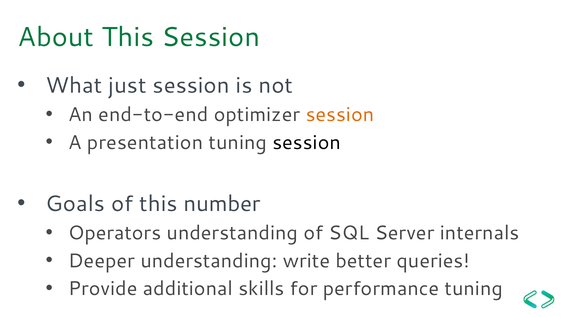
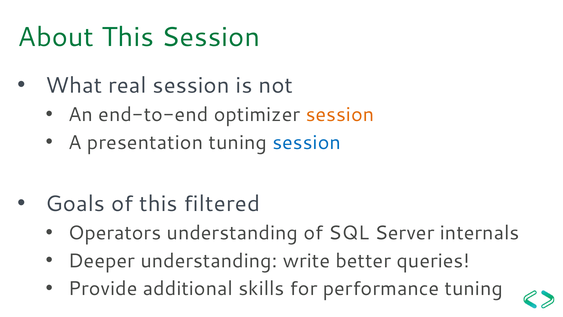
just: just -> real (127, 85)
session colour: black -> blue (307, 142)
number: number -> filtered (222, 204)
